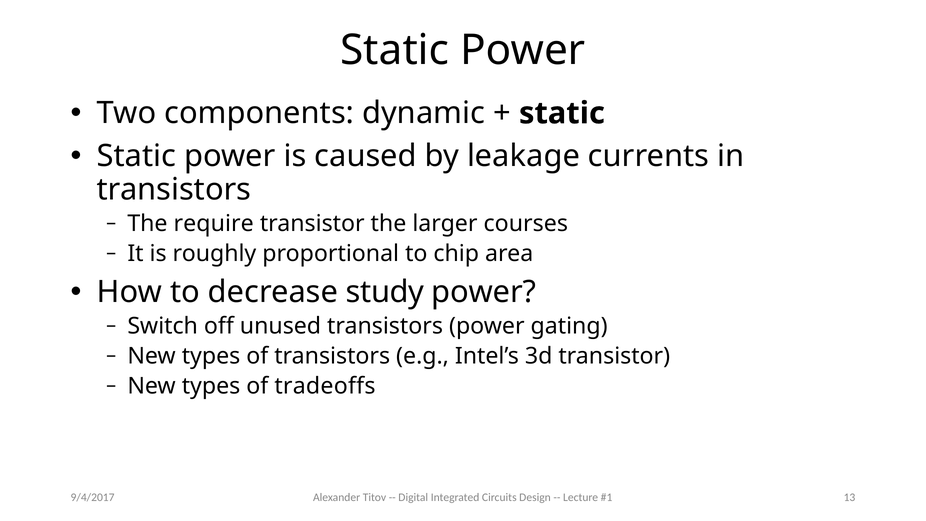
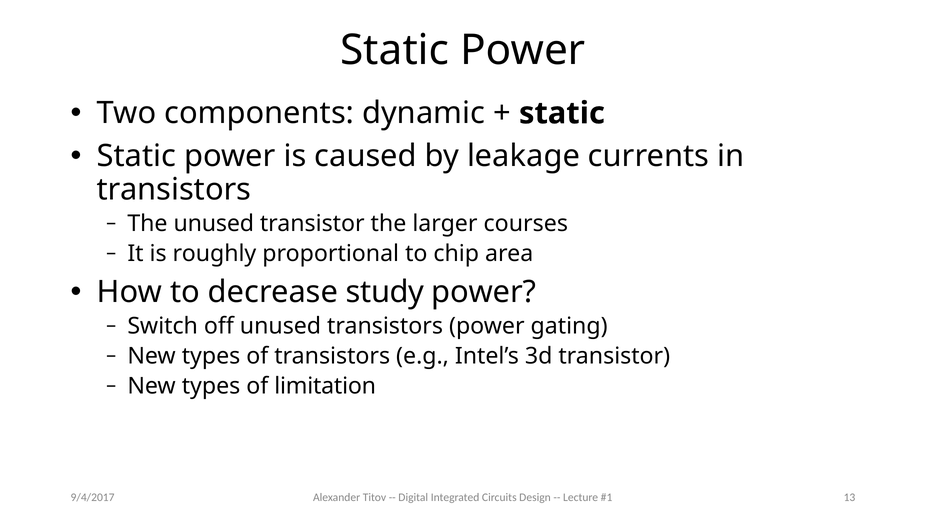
The require: require -> unused (214, 224)
tradeoffs: tradeoffs -> limitation (325, 386)
